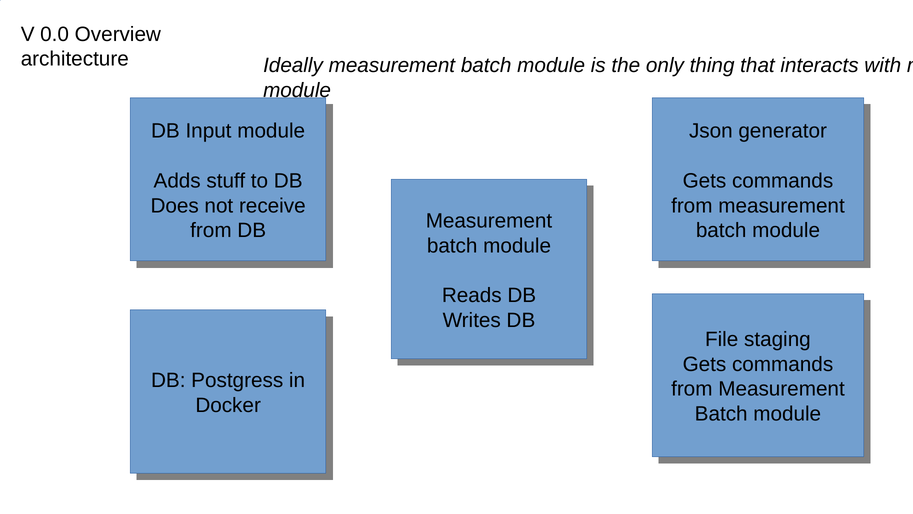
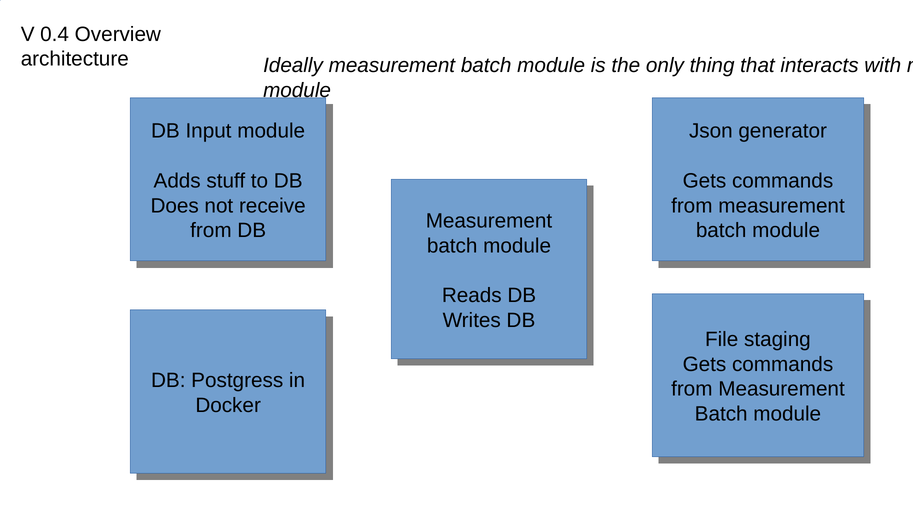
0.0: 0.0 -> 0.4 (55, 34)
